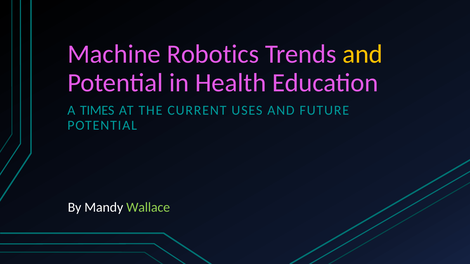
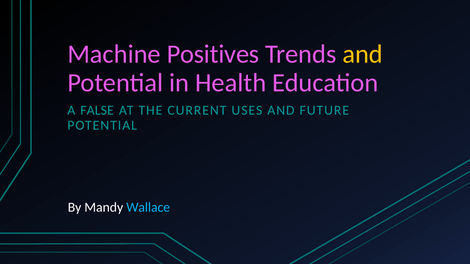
Robotics: Robotics -> Positives (213, 54)
TIMES: TIMES -> FALSE (97, 111)
Wallace colour: light green -> light blue (148, 208)
